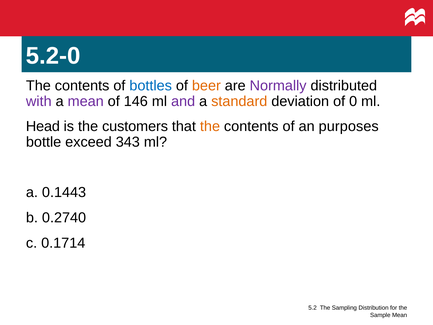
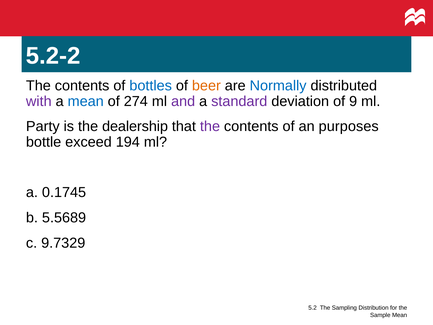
5.2-0: 5.2-0 -> 5.2-2 (53, 56)
Normally colour: purple -> blue (278, 86)
mean colour: purple -> blue (86, 101)
146: 146 -> 274 (136, 101)
standard colour: orange -> purple (239, 101)
0: 0 -> 9 (353, 101)
Head: Head -> Party (43, 126)
customers: customers -> dealership (135, 126)
the colour: orange -> purple (210, 126)
343: 343 -> 194 (128, 142)
0.1443: 0.1443 -> 0.1745 (64, 192)
0.2740: 0.2740 -> 5.5689 (64, 218)
0.1714: 0.1714 -> 9.7329 (63, 243)
